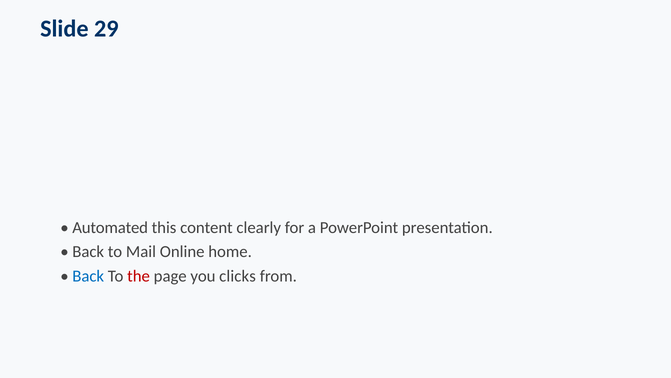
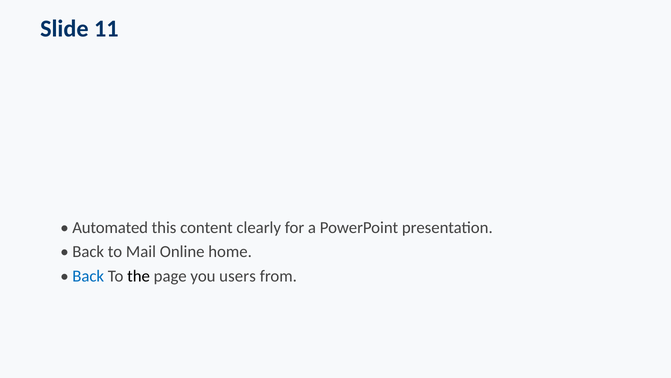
29: 29 -> 11 (106, 29)
the colour: red -> black (139, 276)
clicks: clicks -> users (238, 276)
